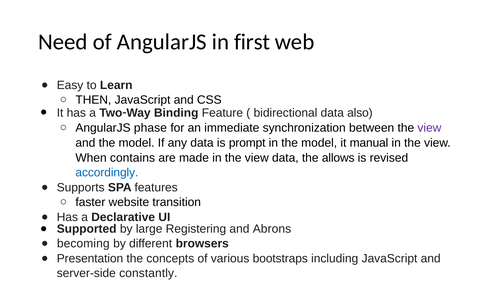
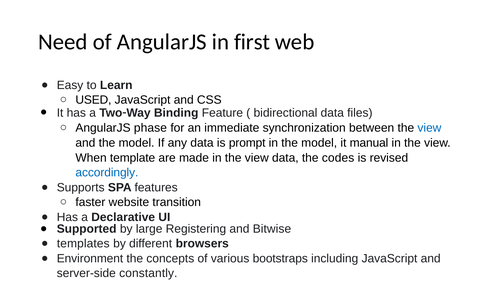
THEN: THEN -> USED (93, 100)
also: also -> files (360, 113)
view colour: purple -> blue (429, 128)
contains: contains -> template (133, 158)
allows: allows -> codes (338, 158)
Abrons: Abrons -> Bitwise (272, 229)
becoming: becoming -> templates (83, 243)
Presentation: Presentation -> Environment (90, 258)
